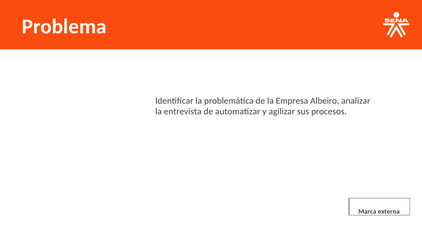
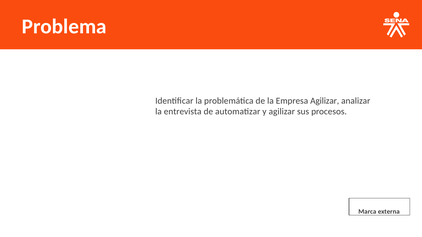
Empresa Albeiro: Albeiro -> Agilizar (325, 101)
